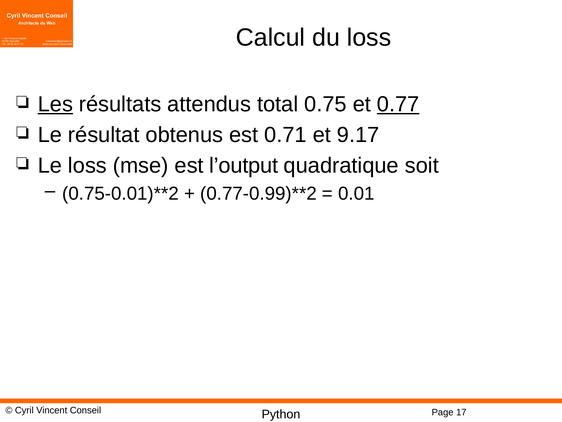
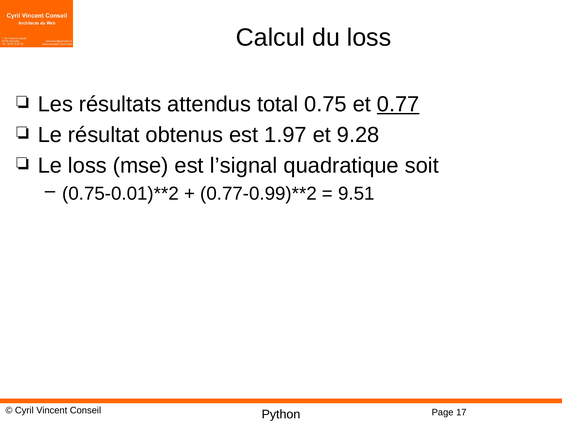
Les underline: present -> none (55, 104)
0.71: 0.71 -> 1.97 (286, 135)
9.17: 9.17 -> 9.28 (358, 135)
l’output: l’output -> l’signal (244, 166)
0.01: 0.01 -> 9.51 (356, 193)
